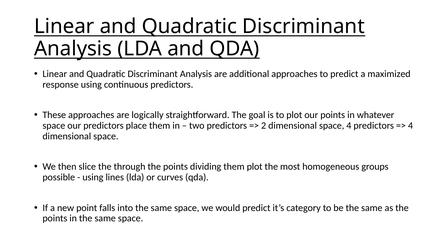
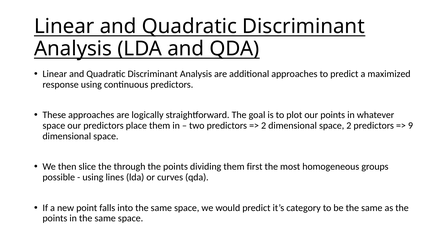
space 4: 4 -> 2 (349, 126)
4: 4 -> 9 (411, 126)
them plot: plot -> first (255, 167)
